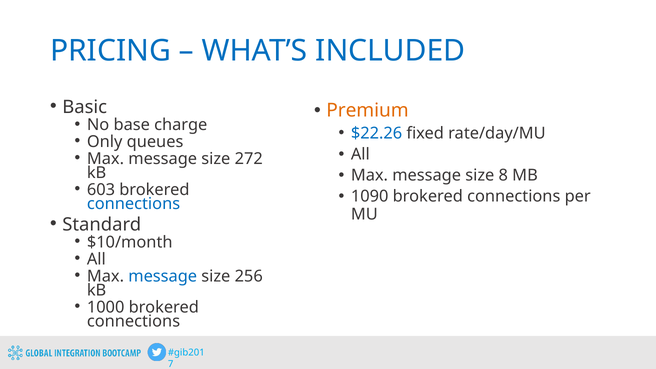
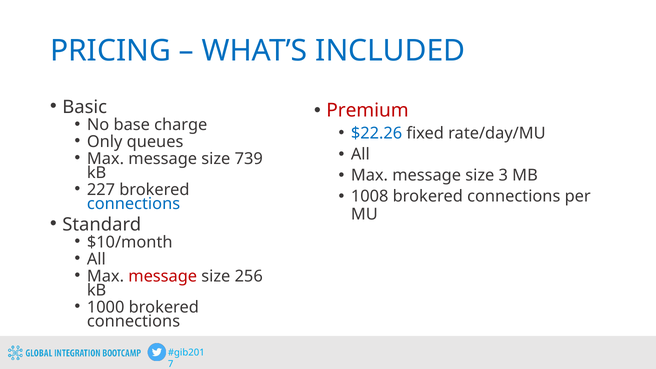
Premium colour: orange -> red (367, 111)
272: 272 -> 739 (249, 159)
8: 8 -> 3 (503, 175)
603: 603 -> 227 (101, 190)
1090: 1090 -> 1008 (370, 197)
message colour: blue -> red (163, 276)
